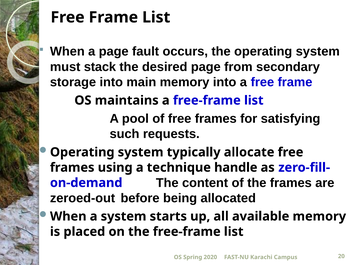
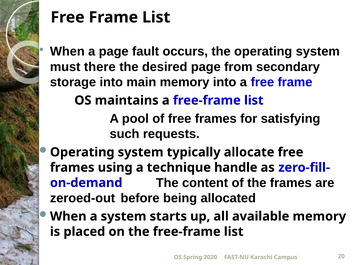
stack: stack -> there (100, 67)
